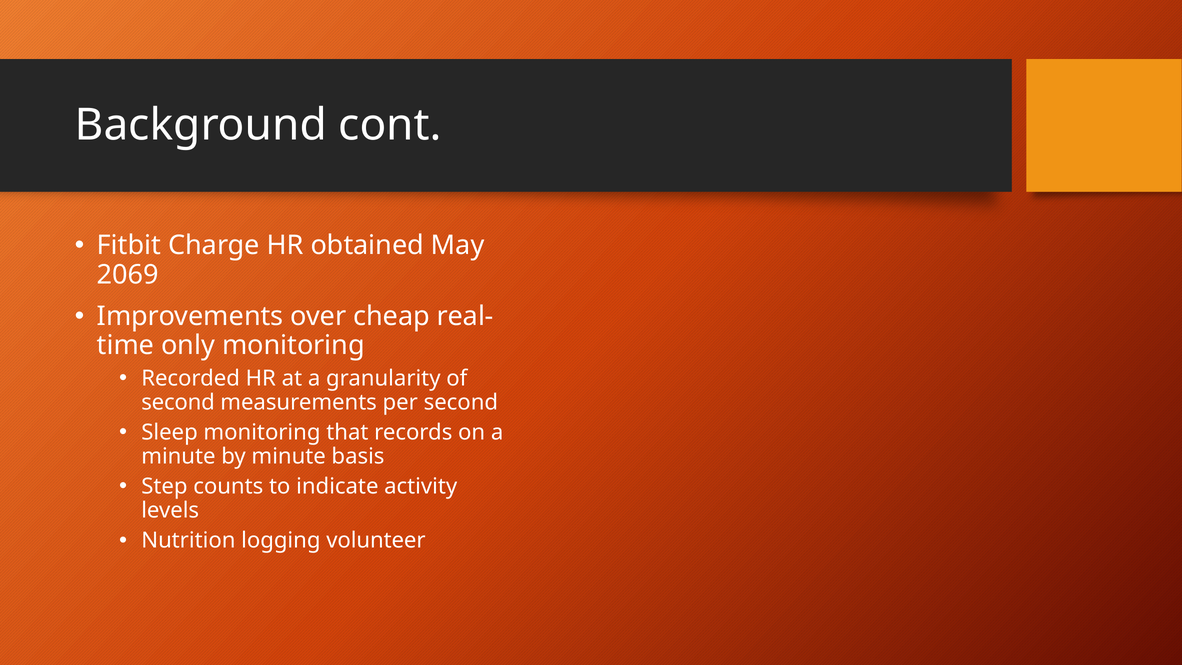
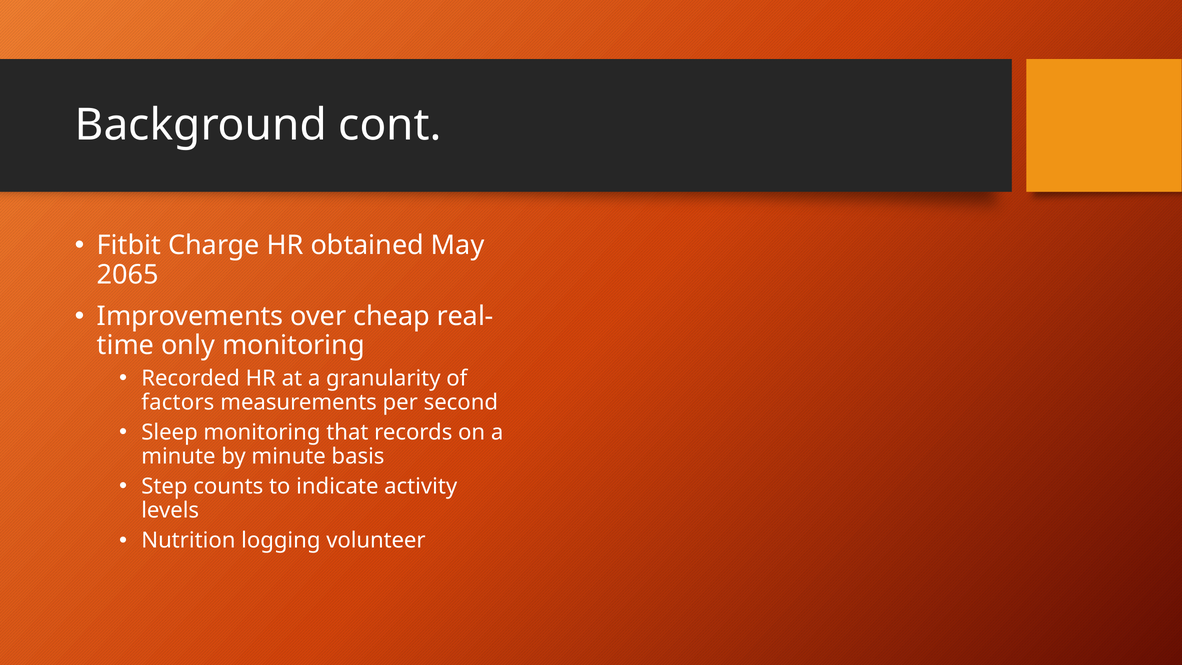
2069: 2069 -> 2065 (128, 275)
second: second -> factors (178, 402)
